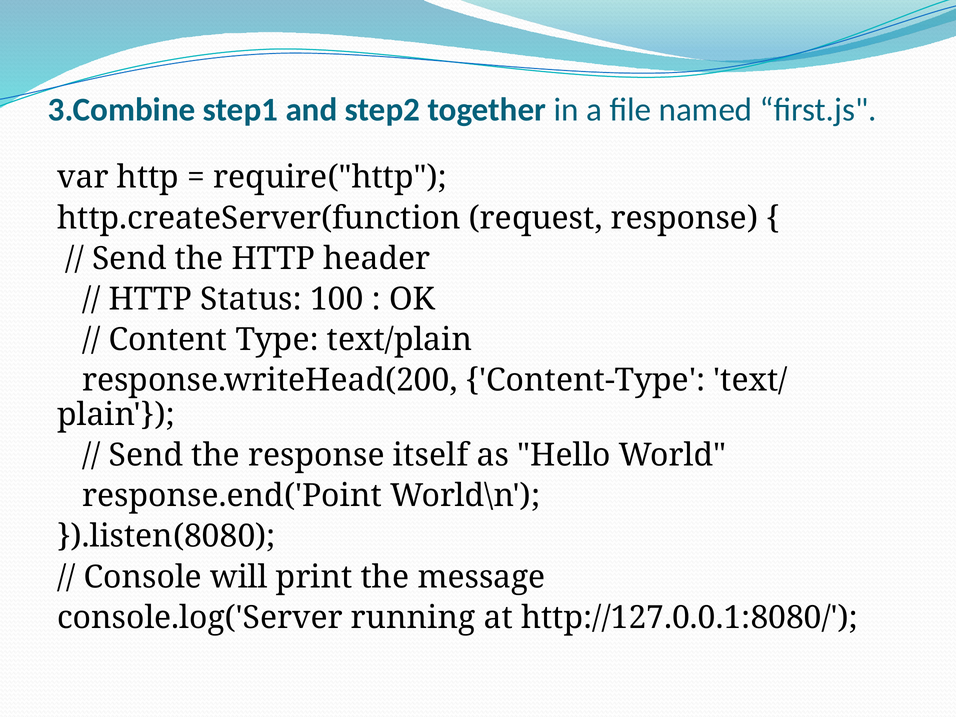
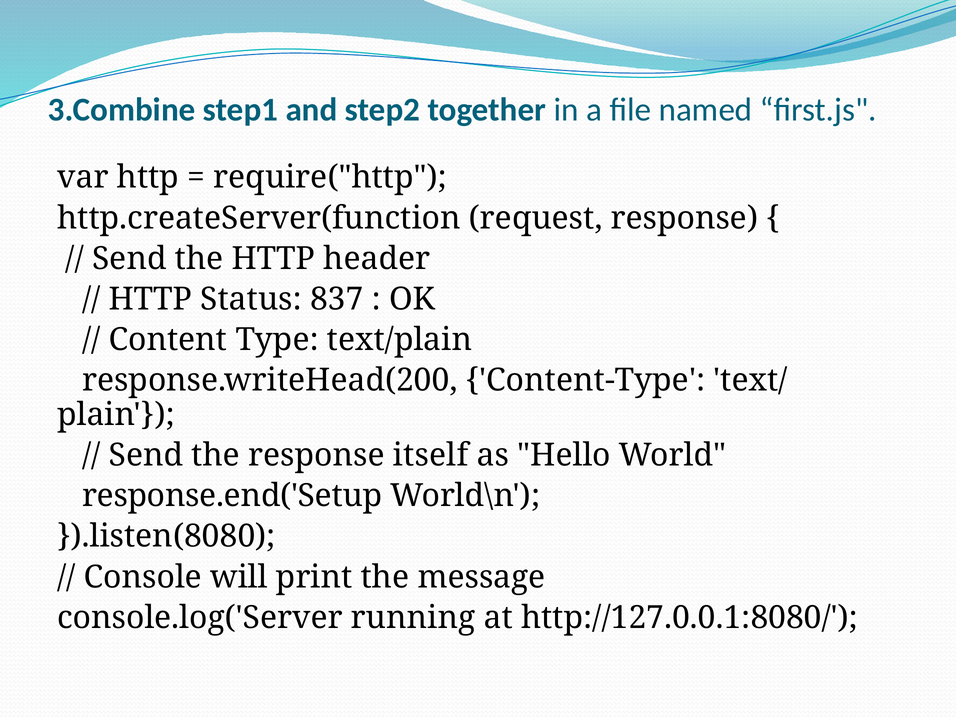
100: 100 -> 837 (337, 299)
response.end('Point: response.end('Point -> response.end('Setup (232, 496)
